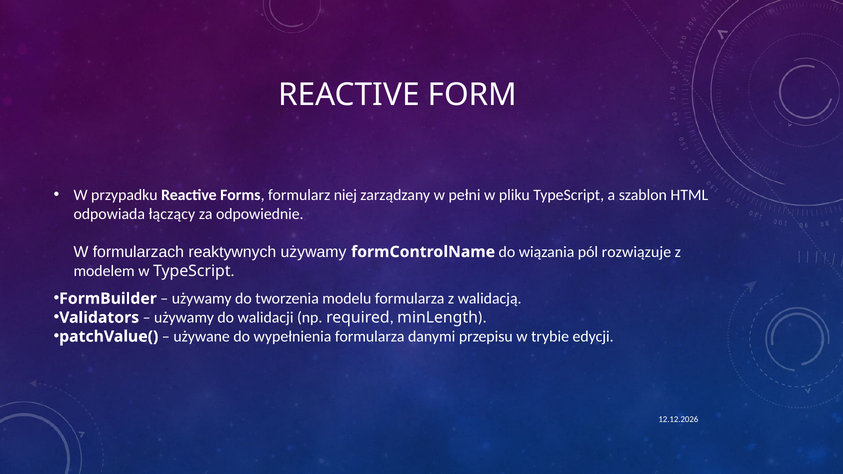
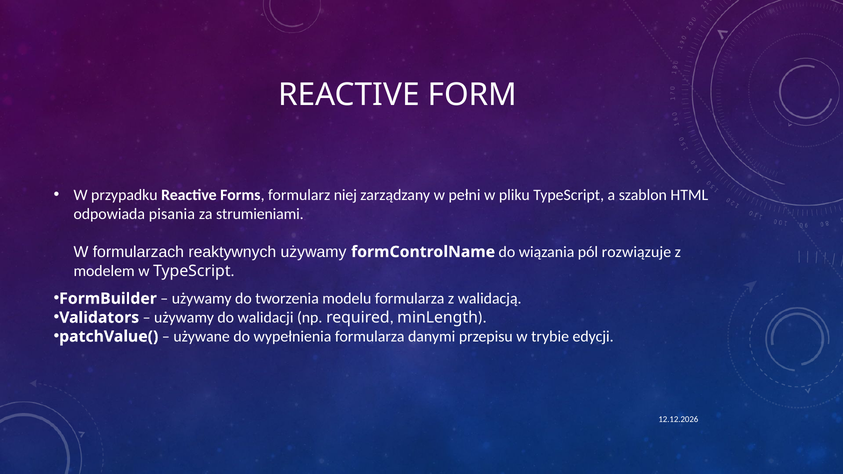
łączący: łączący -> pisania (172, 214)
odpowiednie: odpowiednie -> strumieniami (260, 214)
